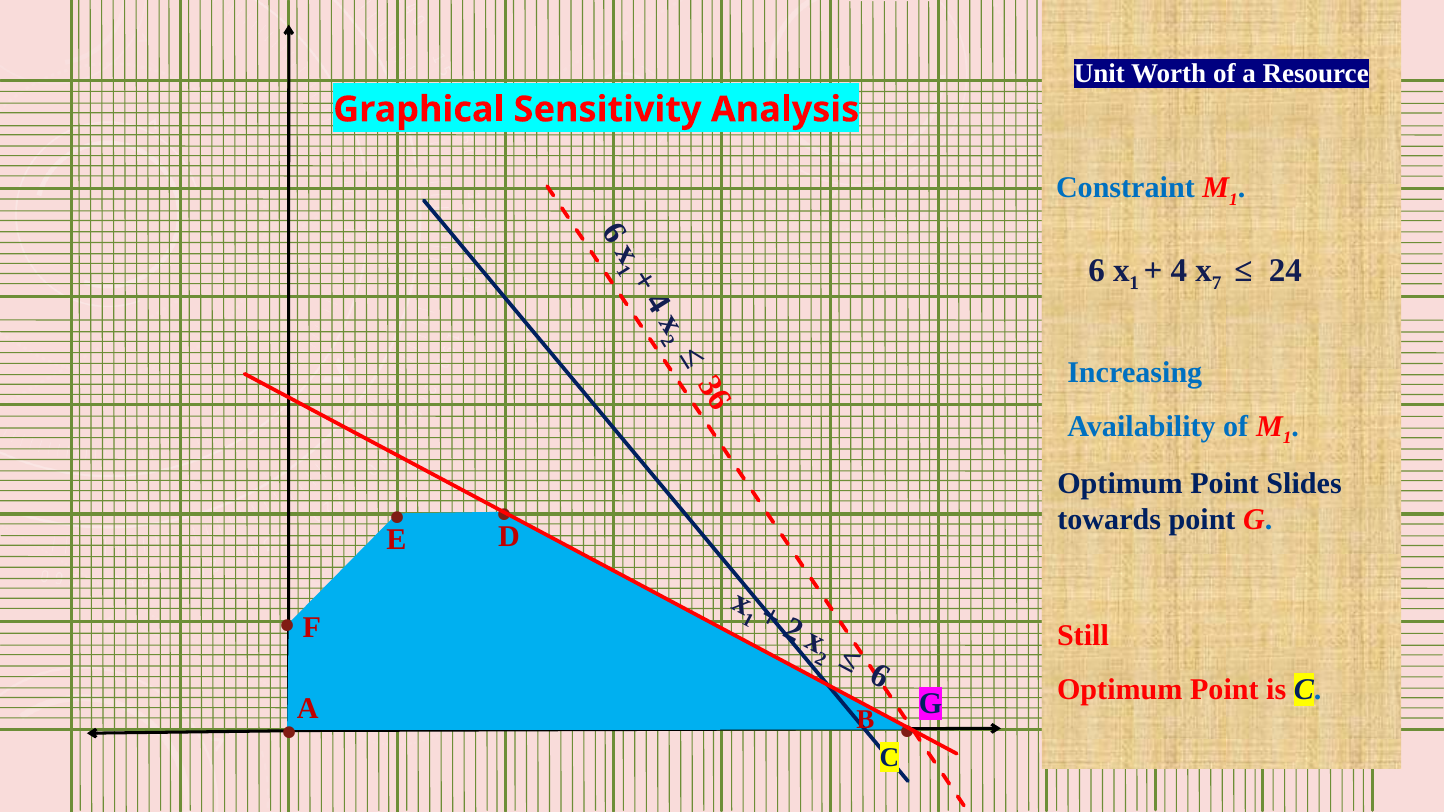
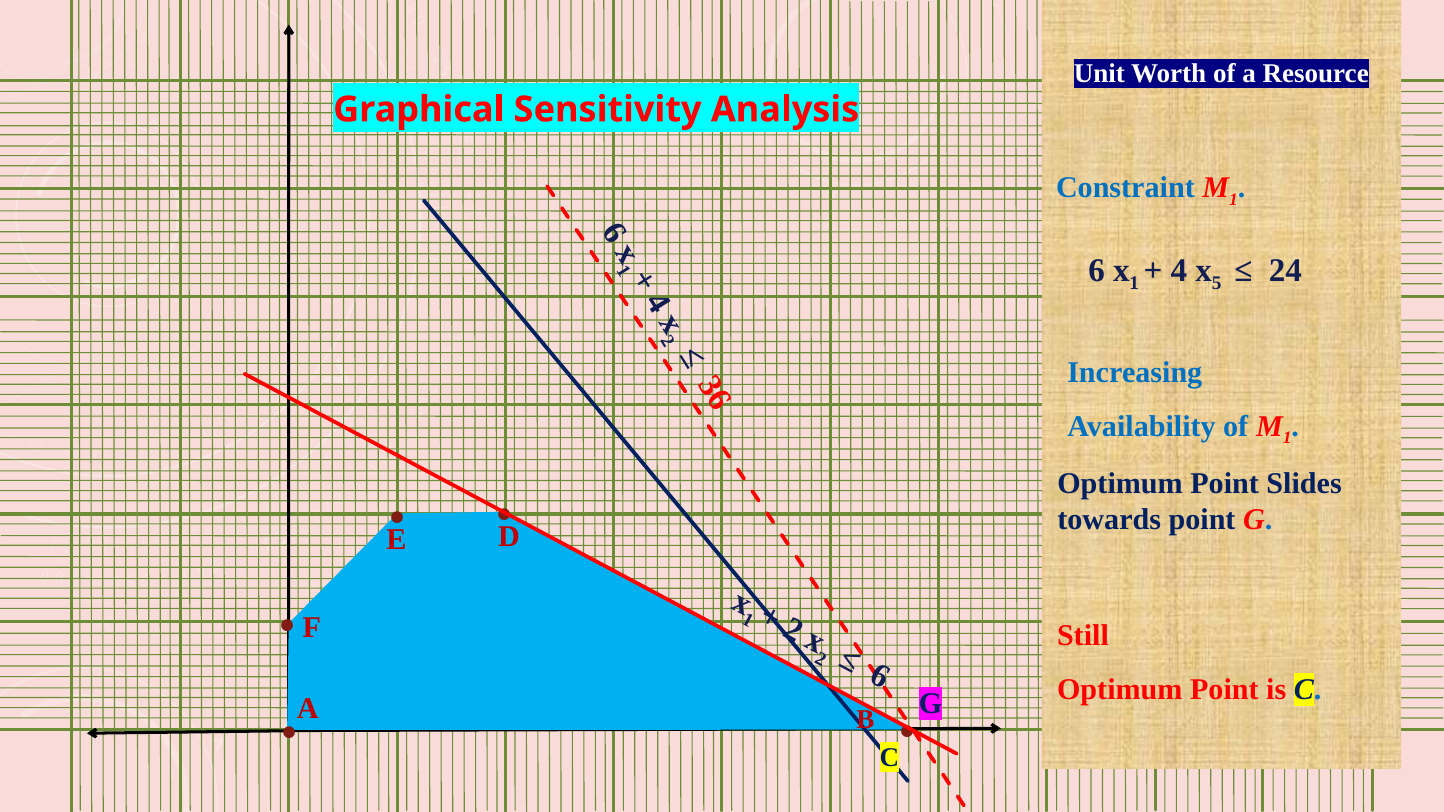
7: 7 -> 5 (1217, 284)
